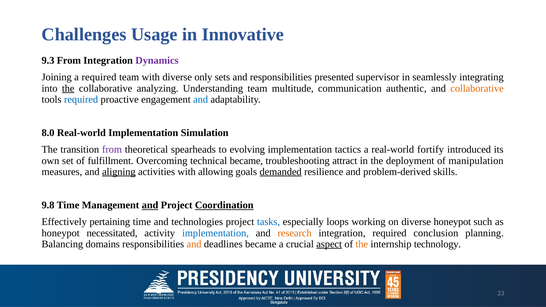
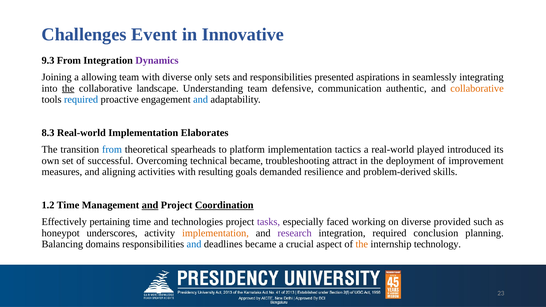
Usage: Usage -> Event (154, 35)
a required: required -> allowing (99, 77)
supervisor: supervisor -> aspirations (378, 77)
analyzing: analyzing -> landscape (158, 88)
multitude: multitude -> defensive (293, 88)
8.0: 8.0 -> 8.3 (48, 133)
Simulation: Simulation -> Elaborates (205, 133)
from colour: purple -> blue (112, 150)
evolving: evolving -> platform (247, 150)
fortify: fortify -> played (431, 150)
fulfillment: fulfillment -> successful (110, 161)
manipulation: manipulation -> improvement (476, 161)
aligning underline: present -> none (119, 172)
allowing: allowing -> resulting (216, 172)
demanded underline: present -> none (281, 172)
9.8: 9.8 -> 1.2 (48, 205)
tasks colour: blue -> purple (269, 222)
loops: loops -> faced (338, 222)
diverse honeypot: honeypot -> provided (452, 222)
necessitated: necessitated -> underscores (112, 233)
implementation colour: blue -> orange (215, 233)
research colour: orange -> purple (295, 233)
and colour: orange -> blue (194, 244)
aspect underline: present -> none (329, 244)
